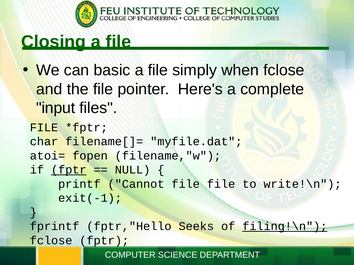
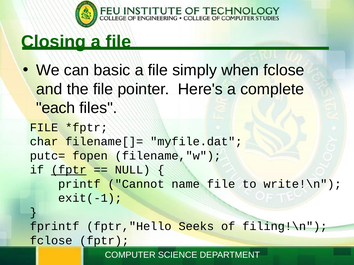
input: input -> each (56, 108)
atoi=: atoi= -> putc= (48, 156)
Cannot file: file -> name (186, 184)
filing!\n underline: present -> none (285, 227)
